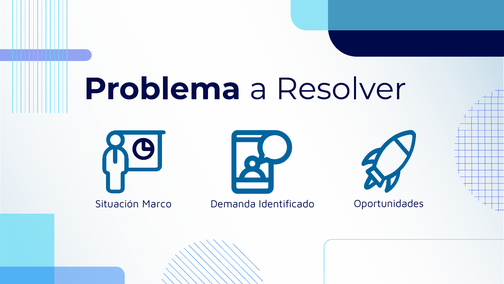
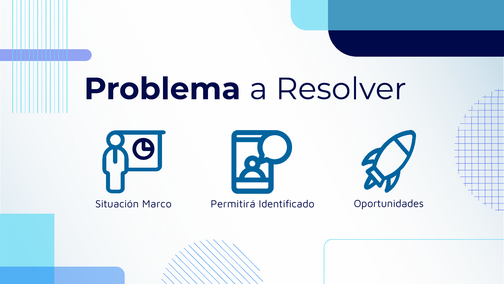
Demanda: Demanda -> Permitirá (233, 204)
